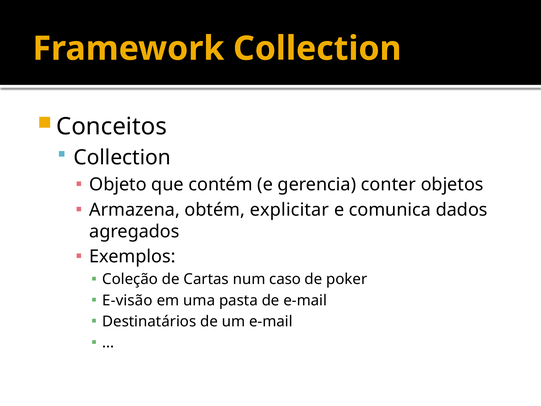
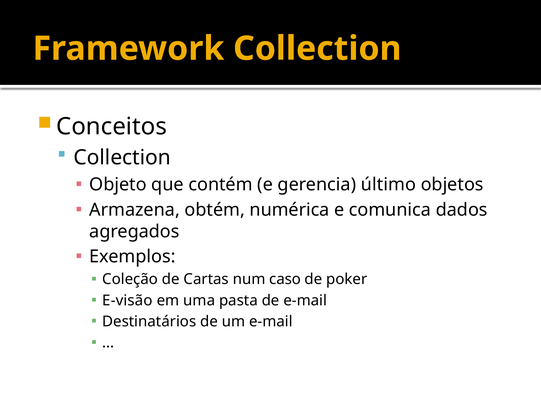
conter: conter -> último (388, 184)
explicitar: explicitar -> numérica (290, 210)
